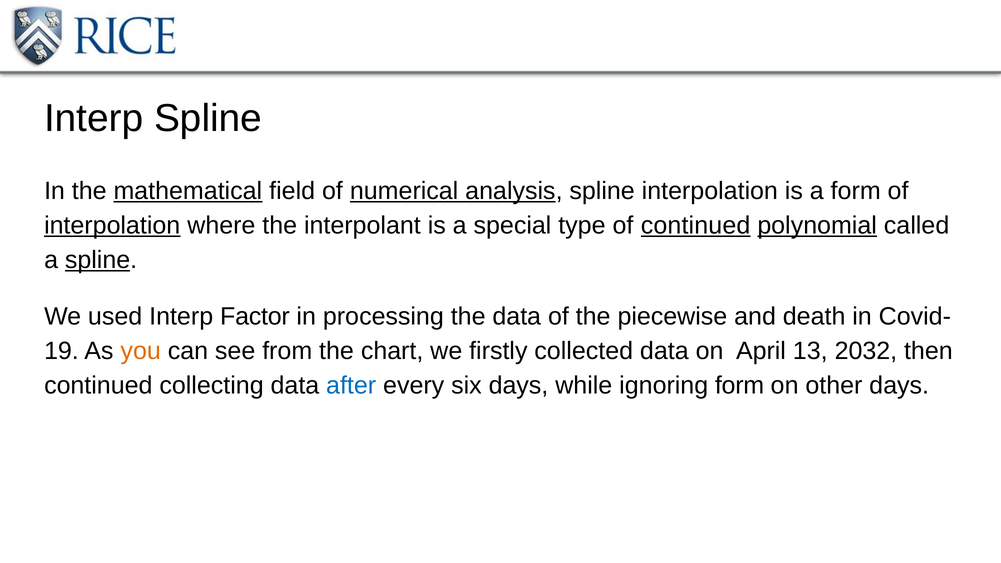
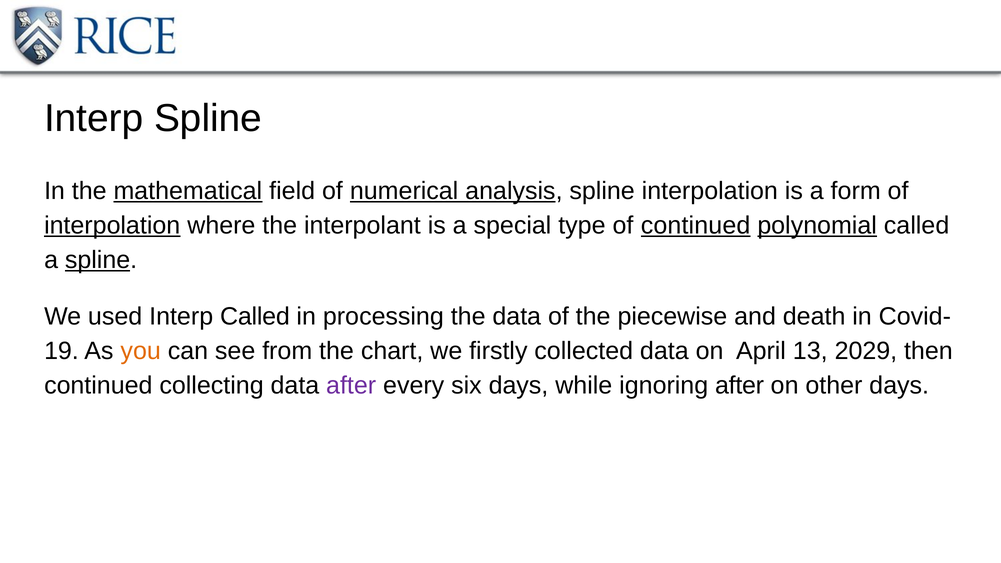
Interp Factor: Factor -> Called (255, 317)
2032: 2032 -> 2029 (866, 351)
after colour: blue -> purple (351, 386)
ignoring form: form -> after (740, 386)
